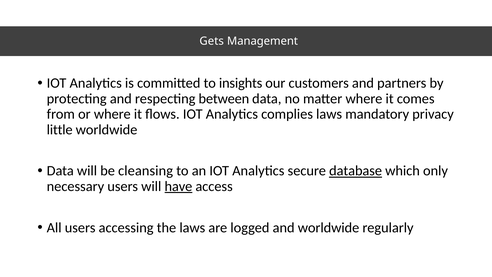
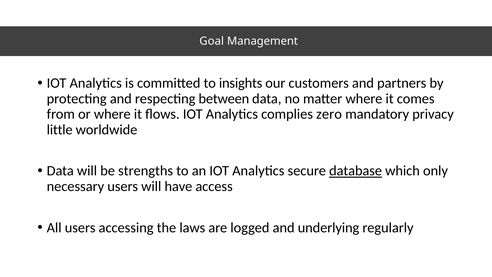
Gets: Gets -> Goal (212, 41)
complies laws: laws -> zero (329, 114)
cleansing: cleansing -> strengths (146, 171)
have underline: present -> none (178, 186)
and worldwide: worldwide -> underlying (329, 227)
